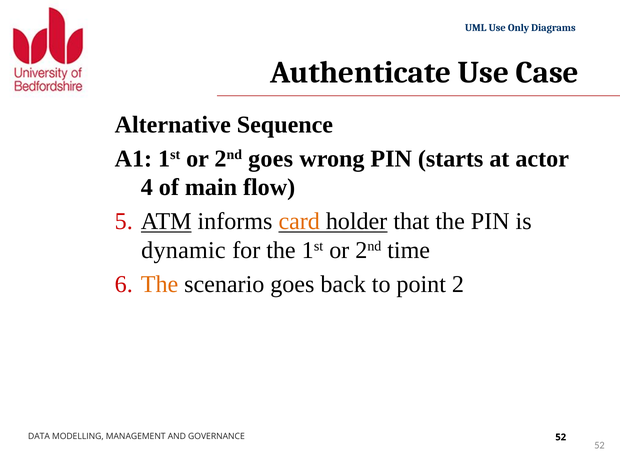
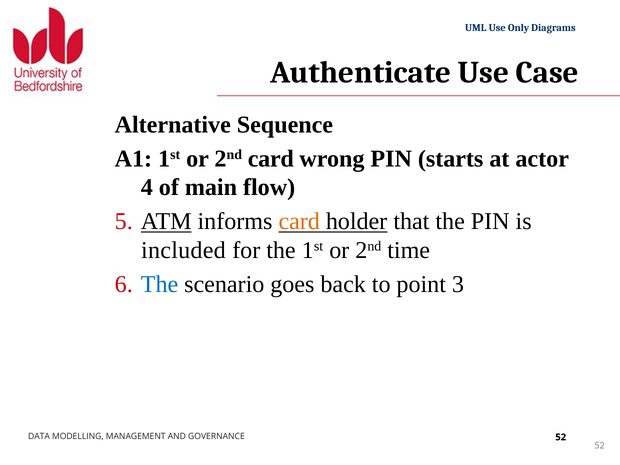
2nd goes: goes -> card (271, 159)
dynamic: dynamic -> included (183, 250)
The colour: orange -> blue (160, 284)
2: 2 -> 3 (458, 284)
